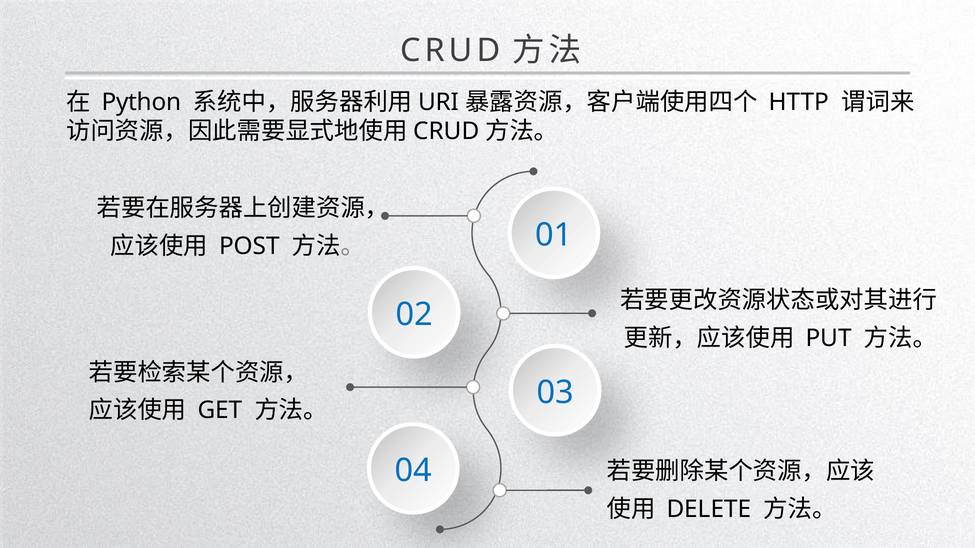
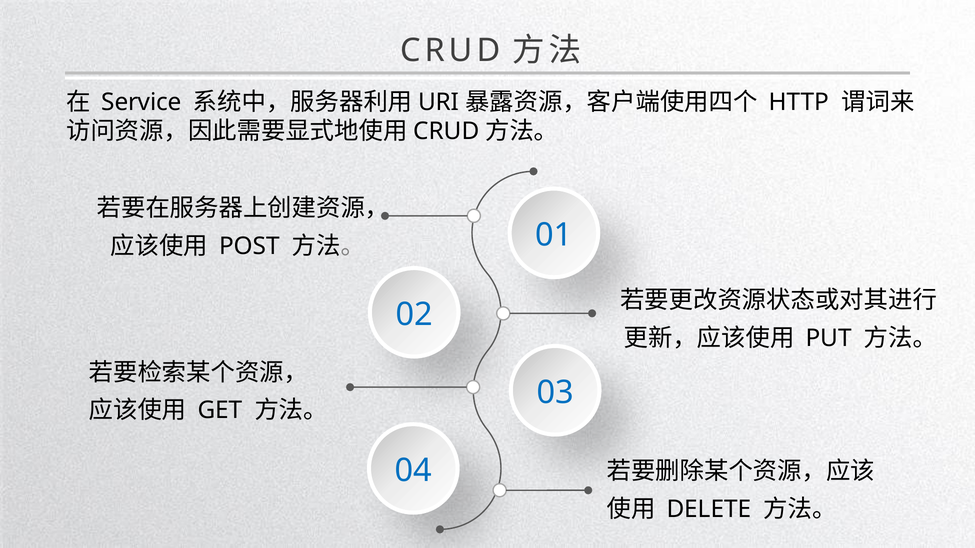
Python: Python -> Service (141, 102)
